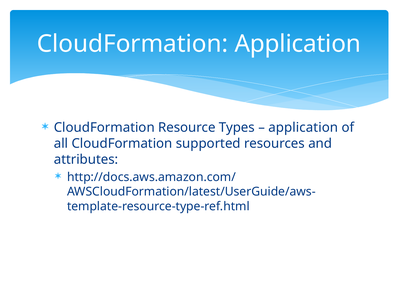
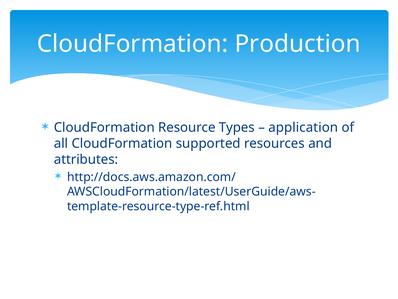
CloudFormation Application: Application -> Production (298, 44)
